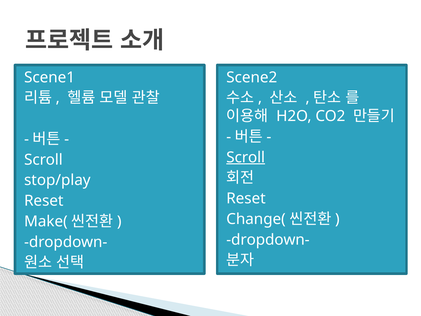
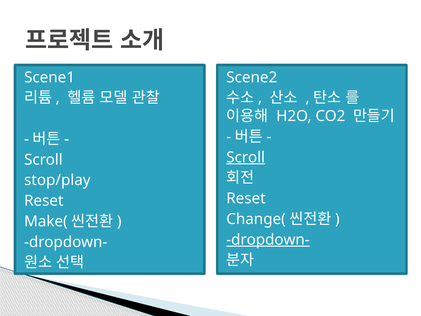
dropdown- underline: none -> present (268, 239)
